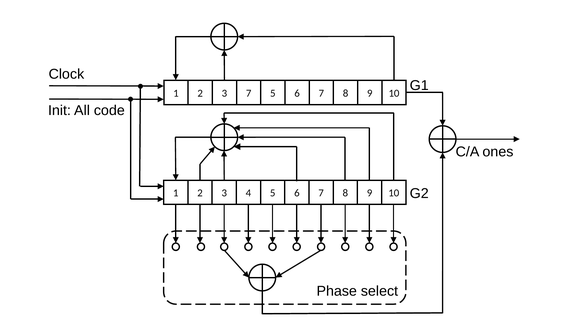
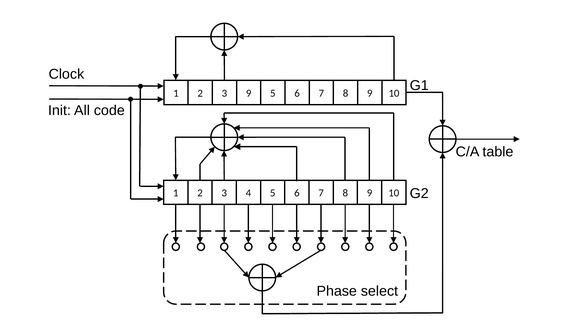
3 7: 7 -> 9 (249, 93)
ones: ones -> table (498, 152)
